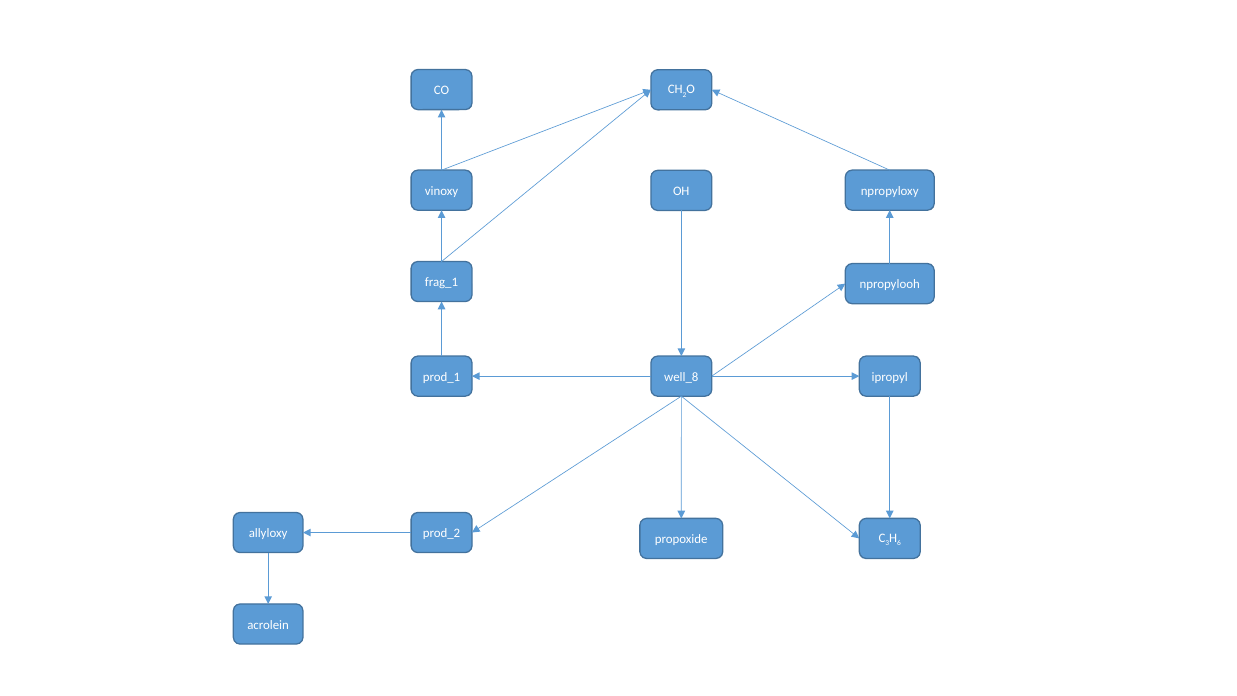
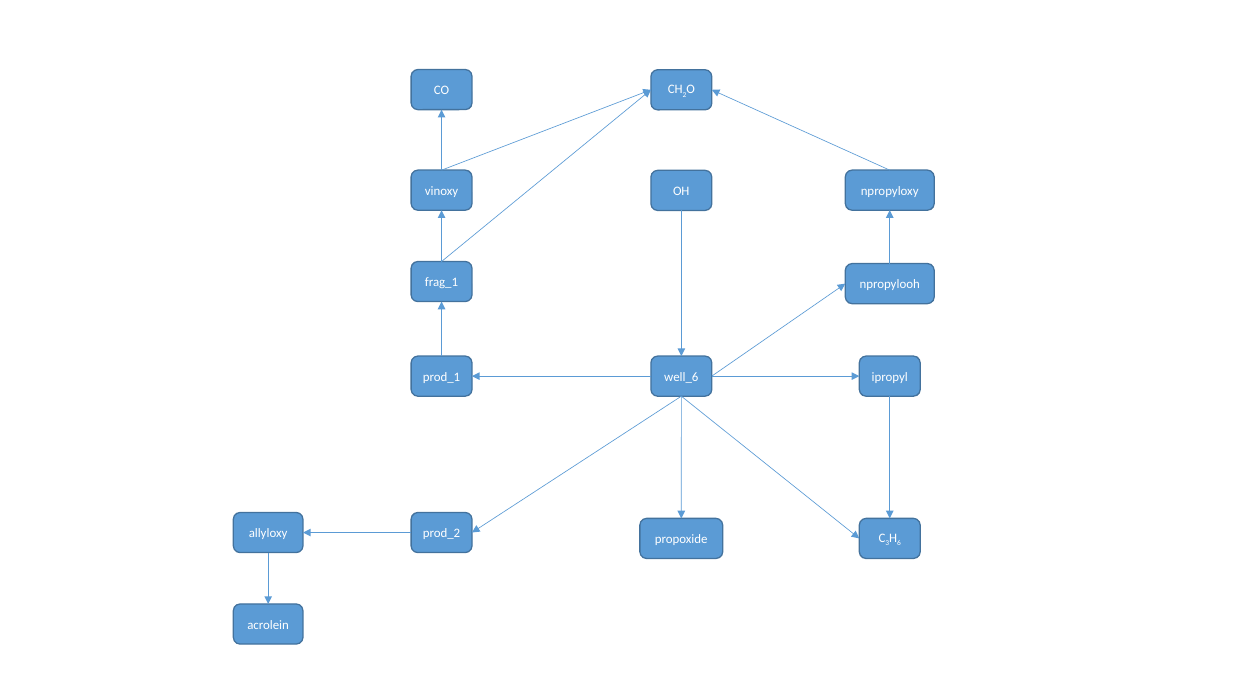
well_8: well_8 -> well_6 (681, 377)
